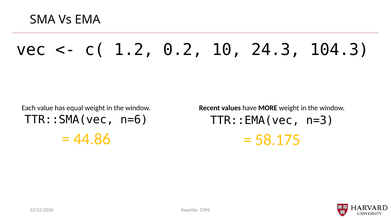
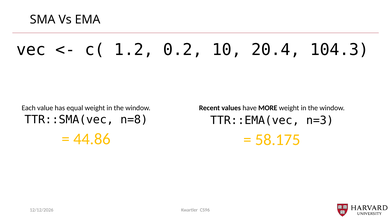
24.3: 24.3 -> 20.4 (276, 50)
n=6: n=6 -> n=8 (134, 120)
